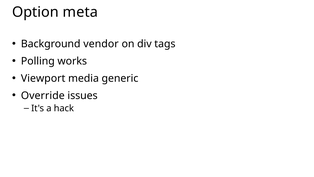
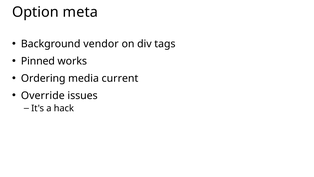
Polling: Polling -> Pinned (38, 61)
Viewport: Viewport -> Ordering (43, 78)
generic: generic -> current (120, 78)
